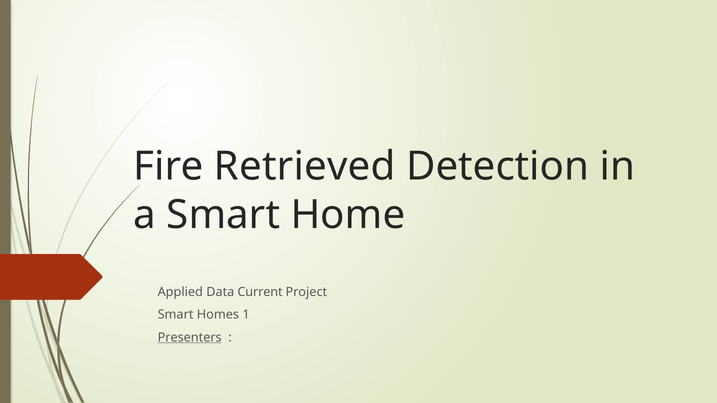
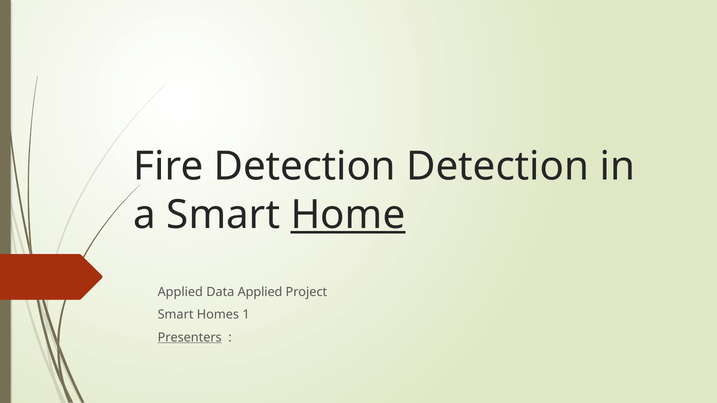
Fire Retrieved: Retrieved -> Detection (305, 167)
Home underline: none -> present (348, 215)
Data Current: Current -> Applied (260, 292)
